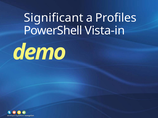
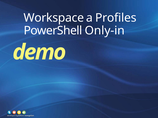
Significant: Significant -> Workspace (54, 18)
Vista-in: Vista-in -> Only-in (105, 31)
